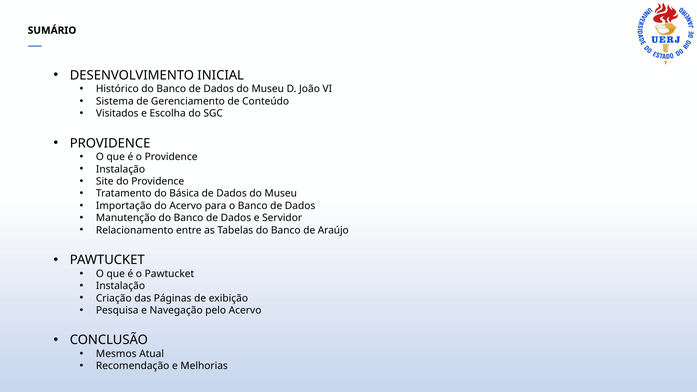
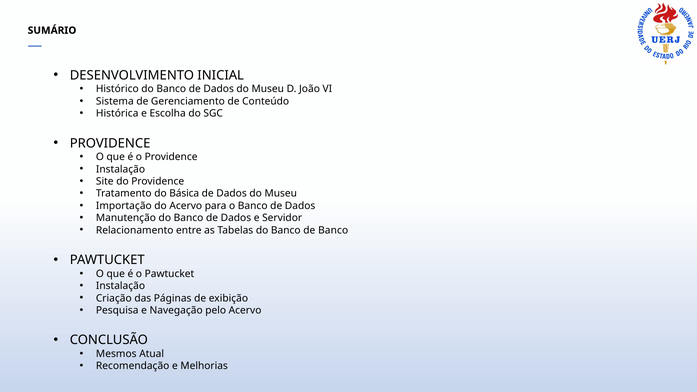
Visitados: Visitados -> Histórica (117, 113)
de Araújo: Araújo -> Banco (333, 230)
